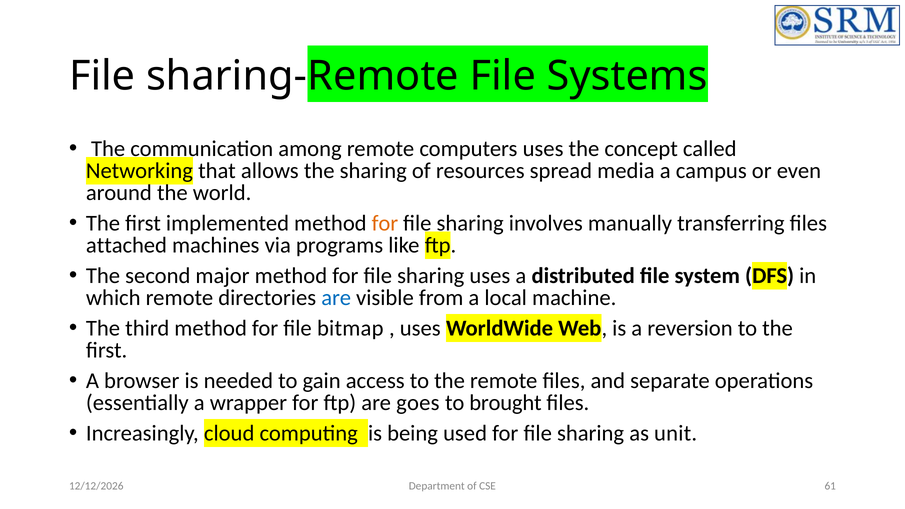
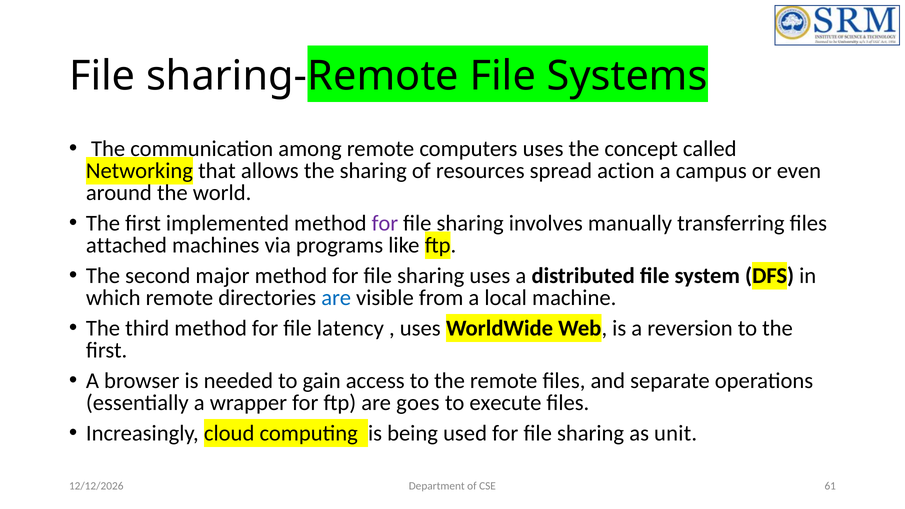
media: media -> action (626, 171)
for colour: orange -> purple (385, 224)
bitmap: bitmap -> latency (350, 328)
brought: brought -> execute (505, 403)
